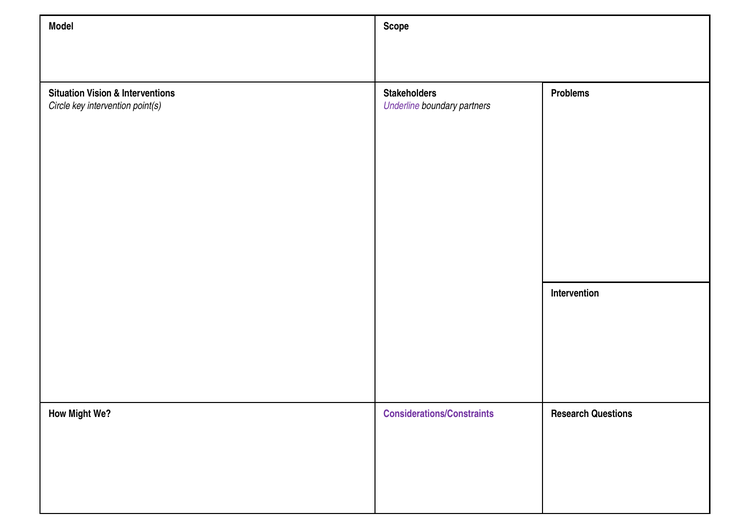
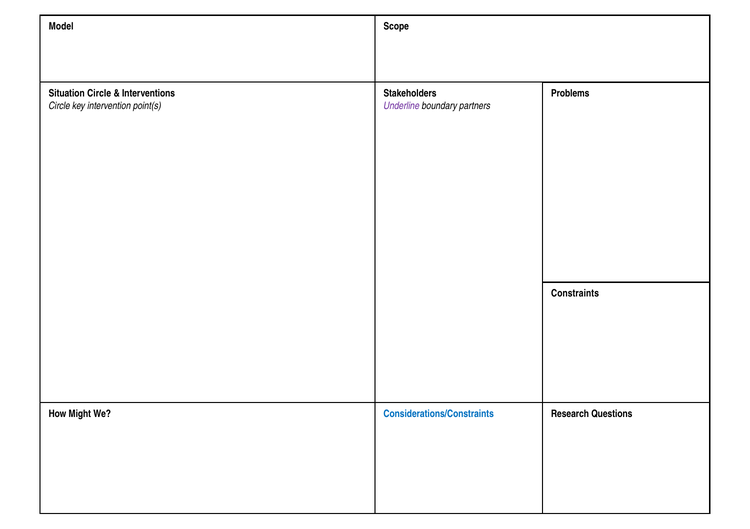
Situation Vision: Vision -> Circle (99, 93)
Intervention: Intervention -> Constraints (575, 294)
Considerations/Constraints colour: purple -> blue (439, 414)
